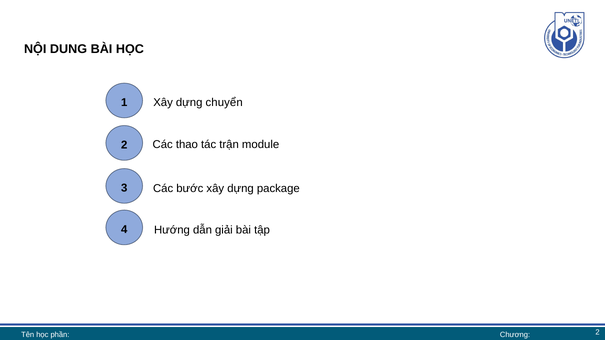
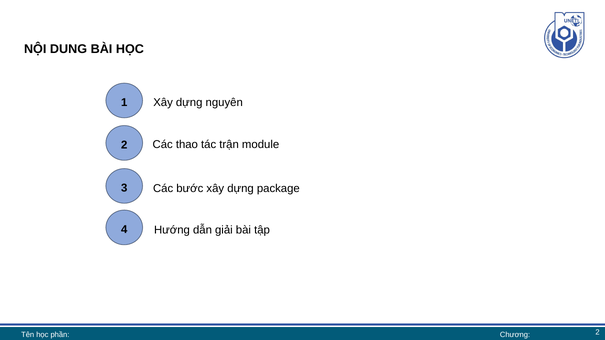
chuyển: chuyển -> nguyên (224, 103)
